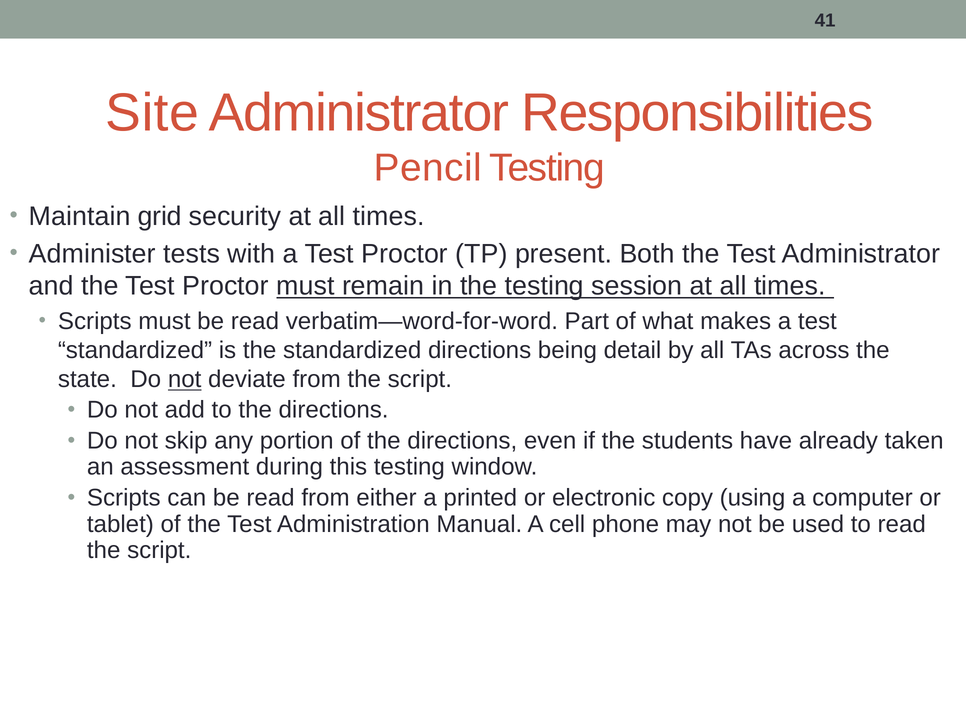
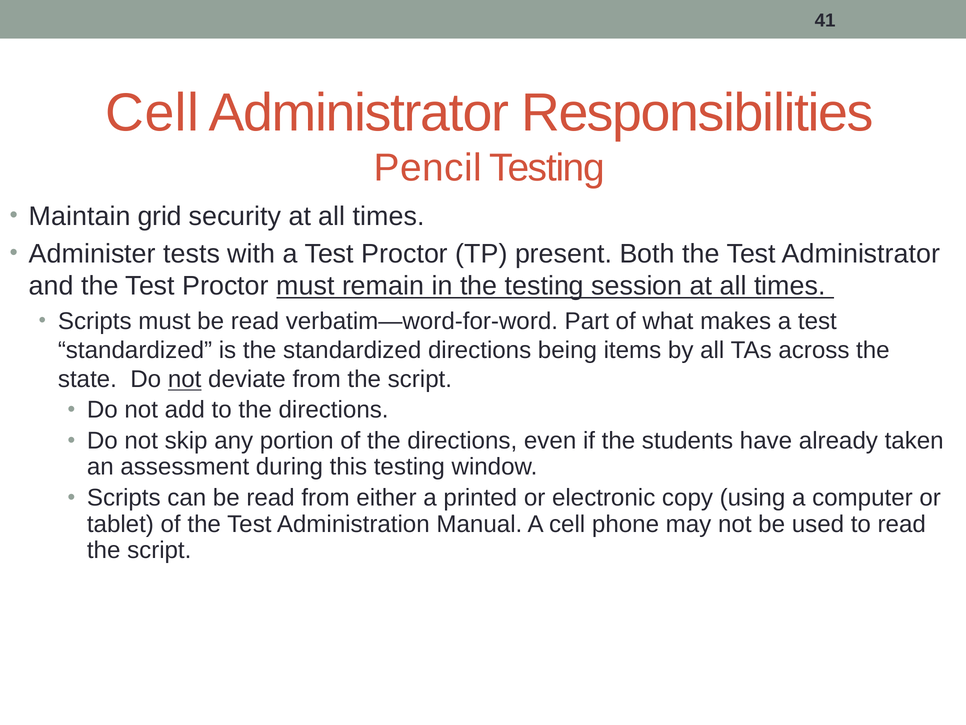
Site: Site -> Cell (152, 113)
detail: detail -> items (632, 350)
